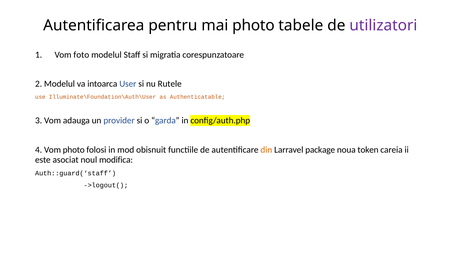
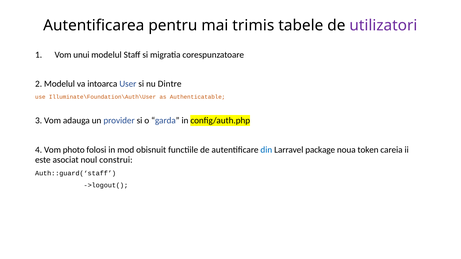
mai photo: photo -> trimis (253, 26)
foto: foto -> unui (81, 55)
Rutele: Rutele -> Dintre (170, 84)
din colour: orange -> blue (266, 150)
modifica: modifica -> construi (116, 160)
